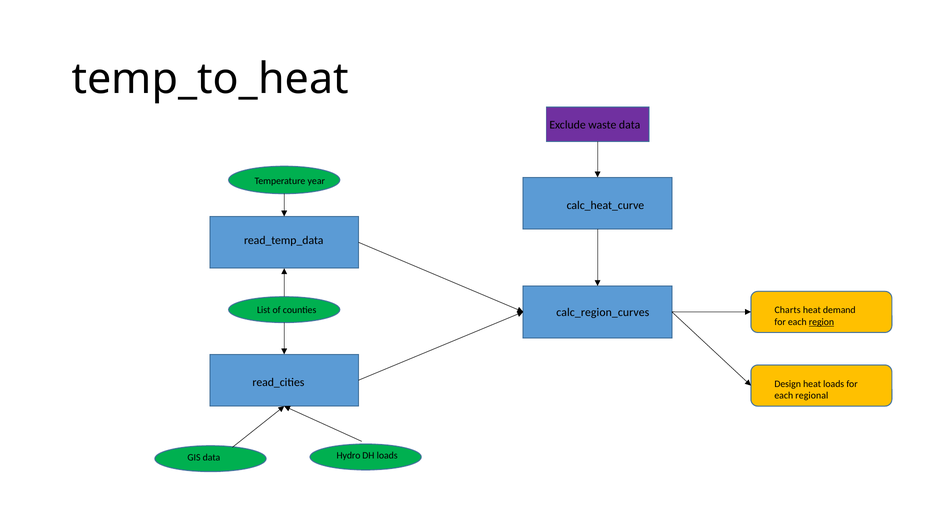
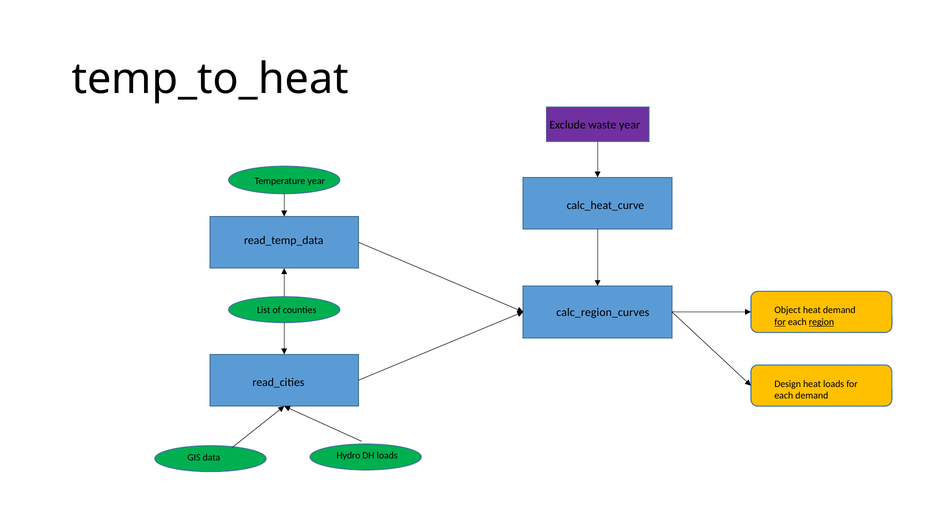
waste data: data -> year (630, 125)
Charts: Charts -> Object (788, 310)
for underline: none -> present (780, 322)
each regional: regional -> demand (812, 395)
